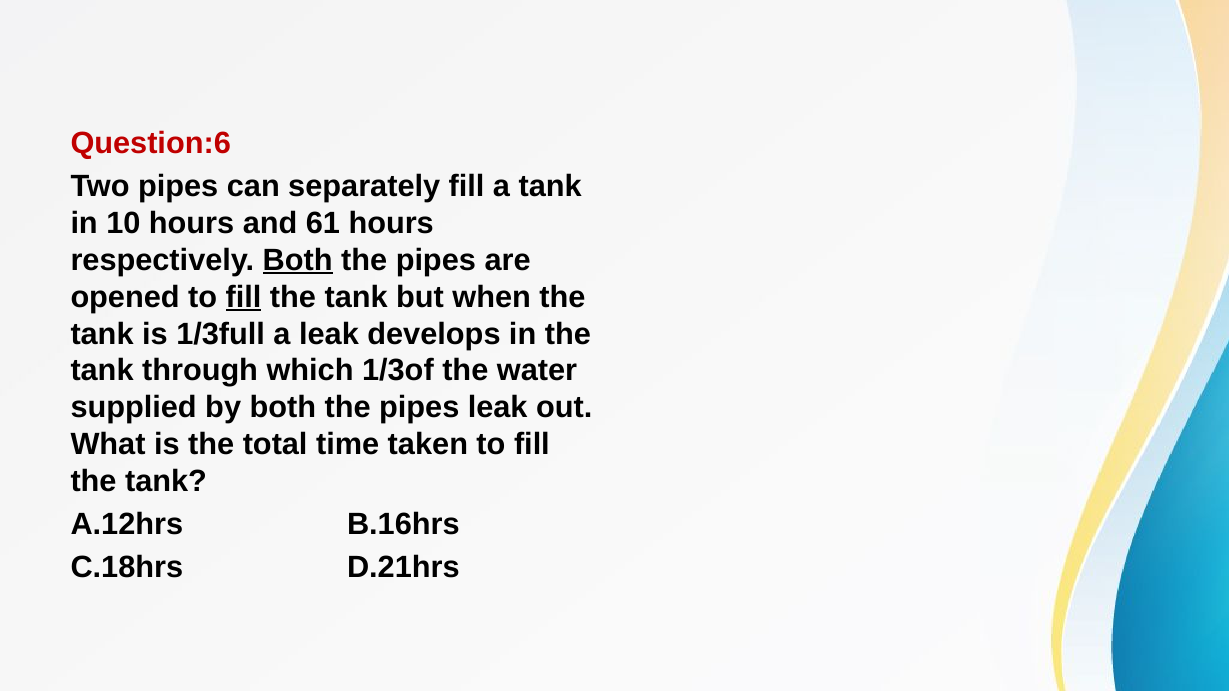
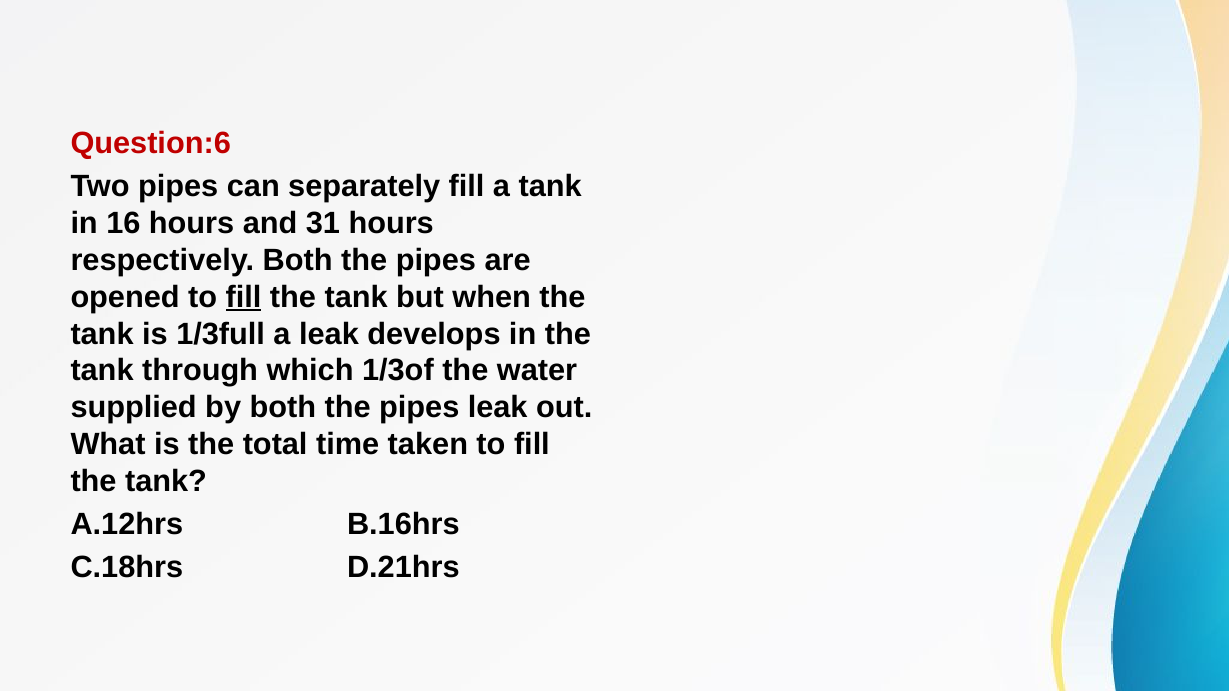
10: 10 -> 16 (123, 223)
61: 61 -> 31 (323, 223)
Both underline: present -> none (298, 260)
